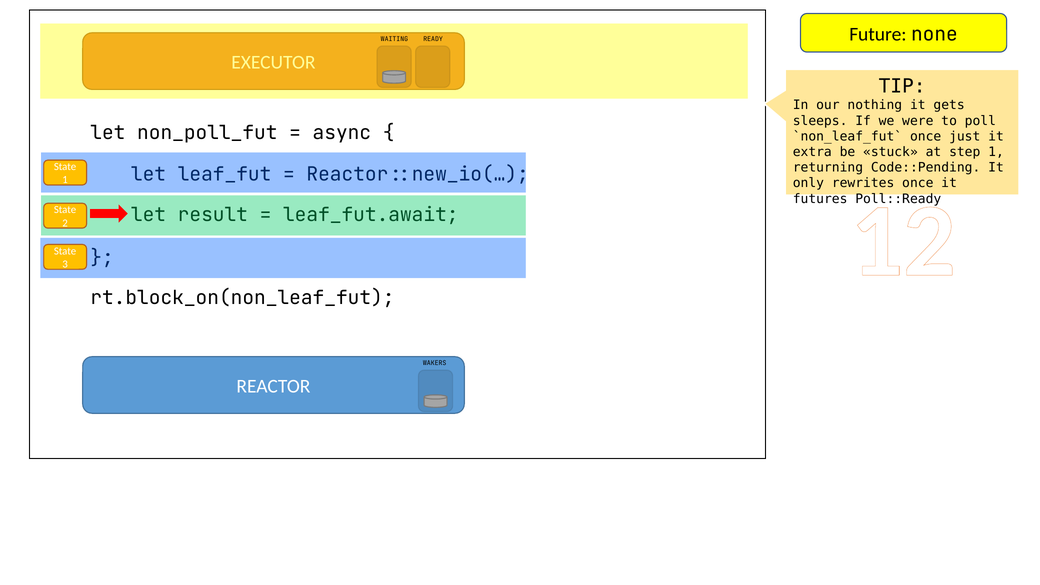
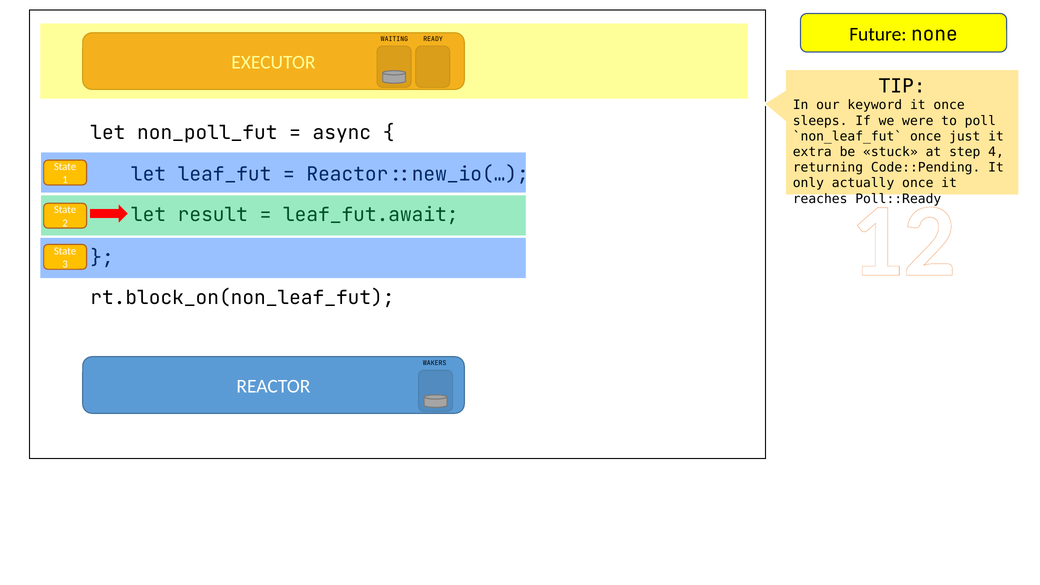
nothing: nothing -> keyword (875, 105)
it gets: gets -> once (949, 105)
step 1: 1 -> 4 (996, 152)
rewrites: rewrites -> actually (863, 183)
futures: futures -> reaches (820, 199)
